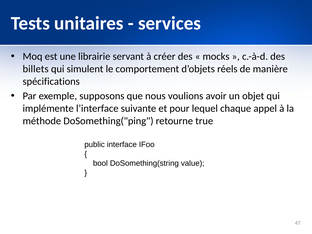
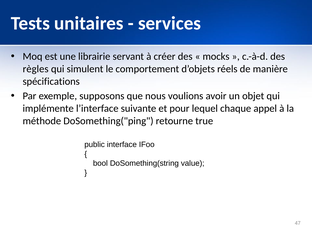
billets: billets -> règles (36, 69)
